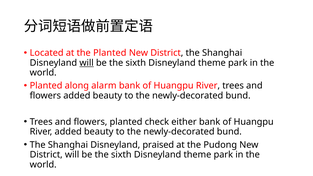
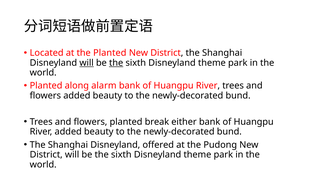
the underline: none -> present (116, 63)
check: check -> break (157, 122)
praised: praised -> offered (158, 145)
